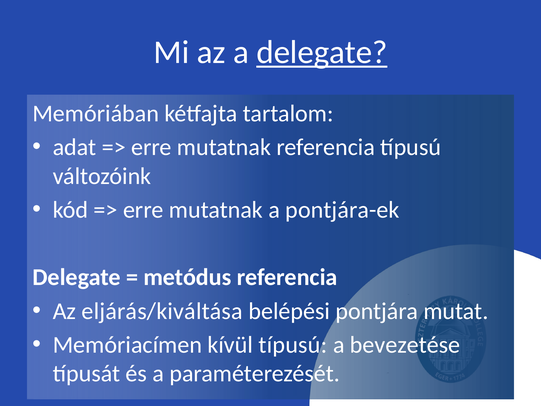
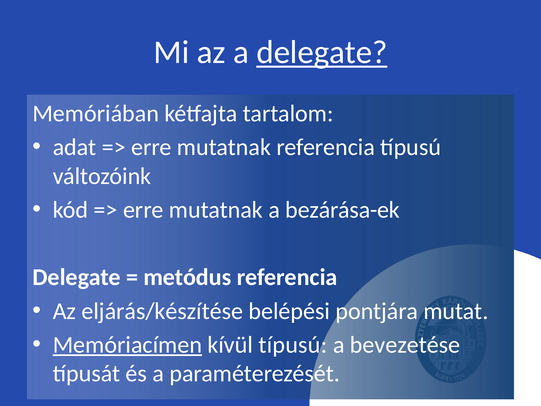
pontjára-ek: pontjára-ek -> bezárása-ek (343, 210)
eljárás/kiváltása: eljárás/kiváltása -> eljárás/készítése (162, 311)
Memóriacímen underline: none -> present (127, 345)
